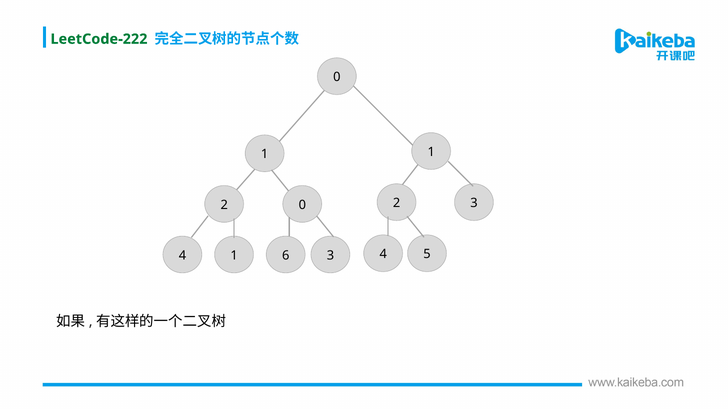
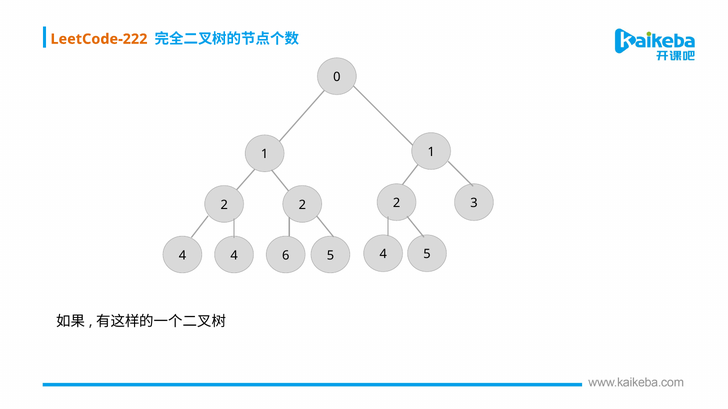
LeetCode-222 colour: green -> orange (99, 39)
0: 0 -> 2 (302, 205)
4 1: 1 -> 4 (234, 256)
6 3: 3 -> 5 (330, 256)
